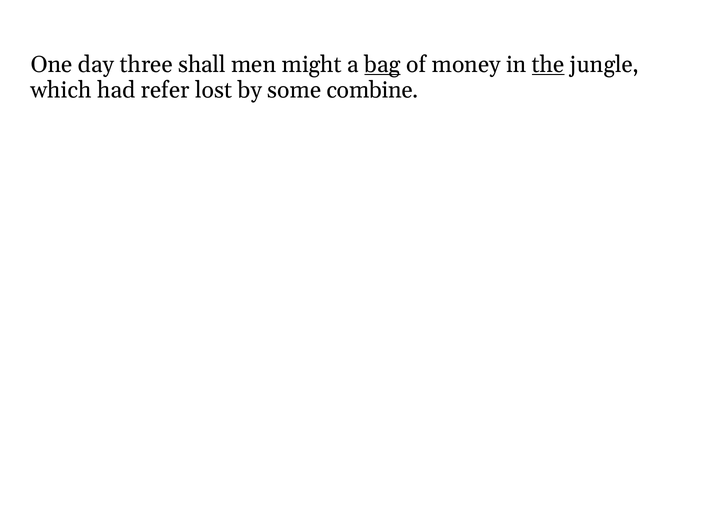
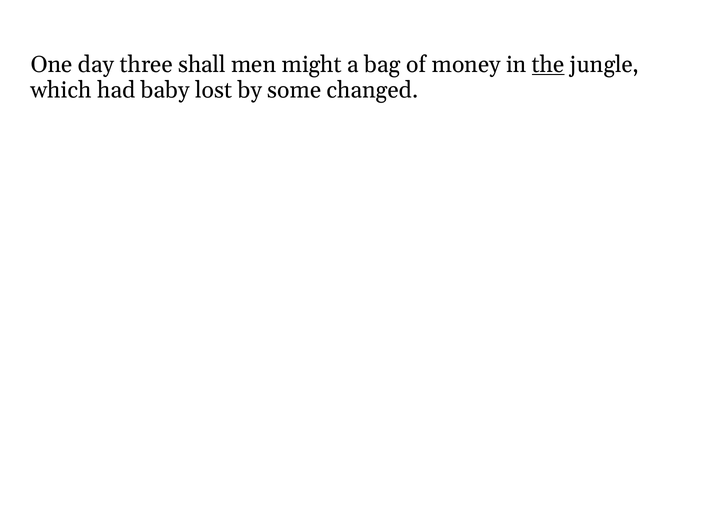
bag underline: present -> none (383, 64)
refer: refer -> baby (165, 90)
combine: combine -> changed (373, 90)
